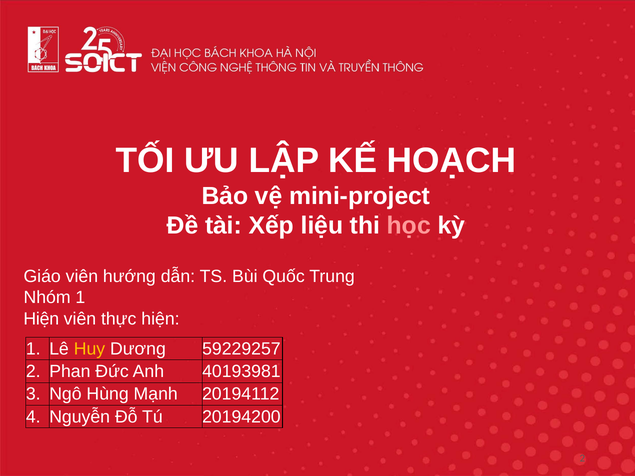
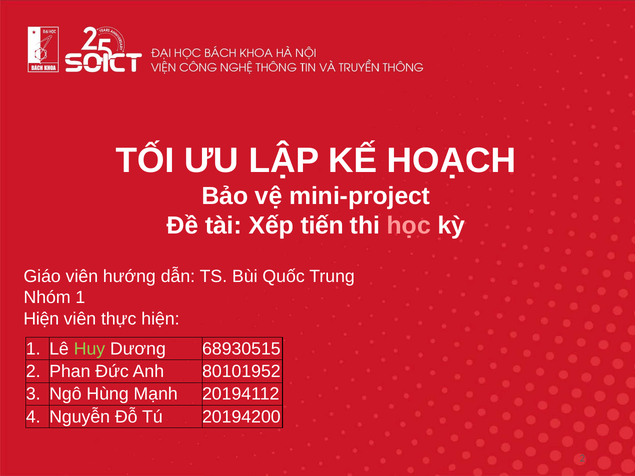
liệu: liệu -> tiến (322, 226)
Huy colour: yellow -> light green (89, 349)
59229257: 59229257 -> 68930515 (241, 349)
40193981: 40193981 -> 80101952 (241, 372)
